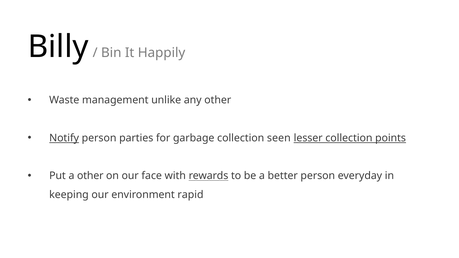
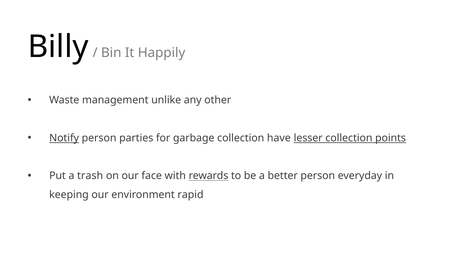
seen: seen -> have (279, 138)
a other: other -> trash (90, 176)
